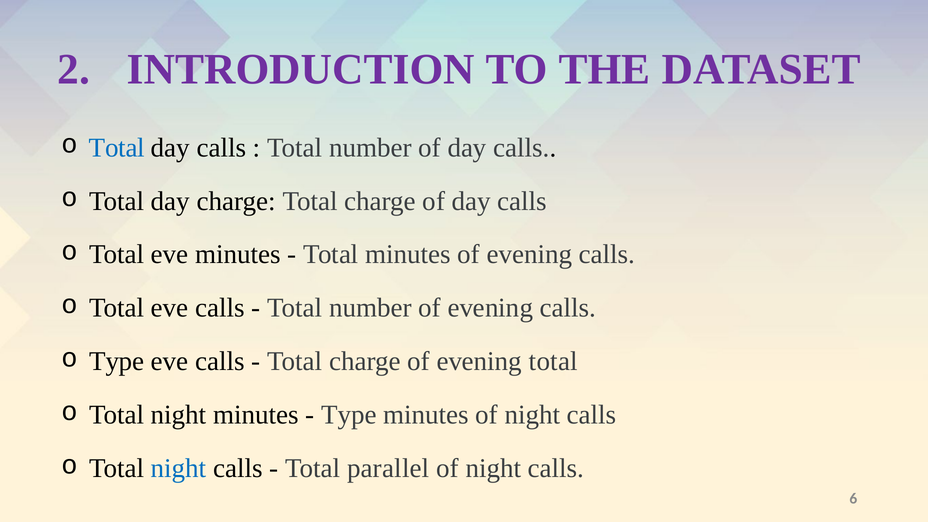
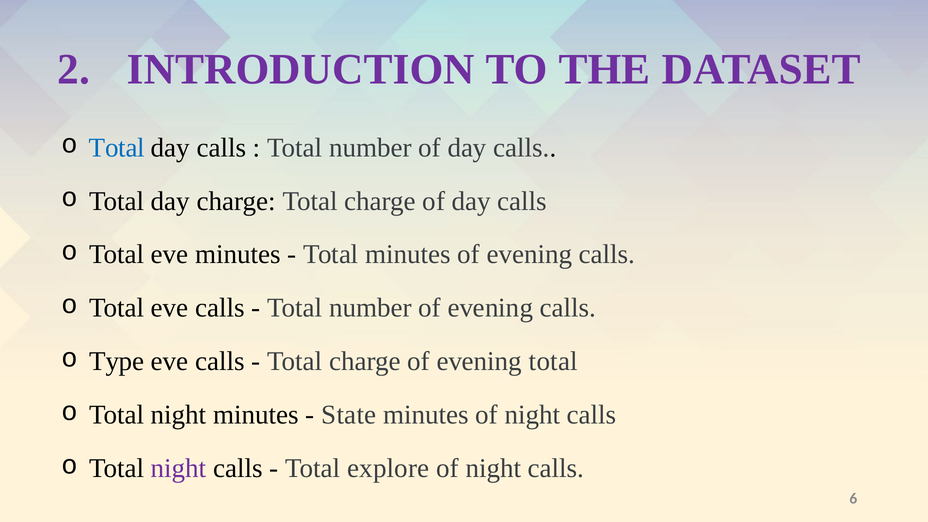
Type: Type -> State (349, 415)
night colour: blue -> purple (179, 468)
parallel: parallel -> explore (388, 468)
